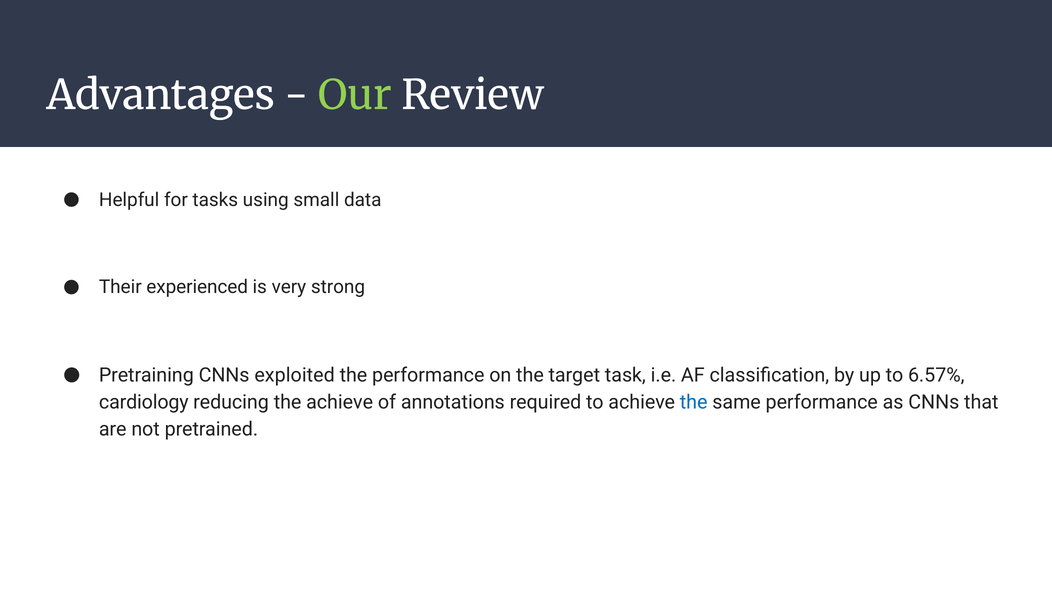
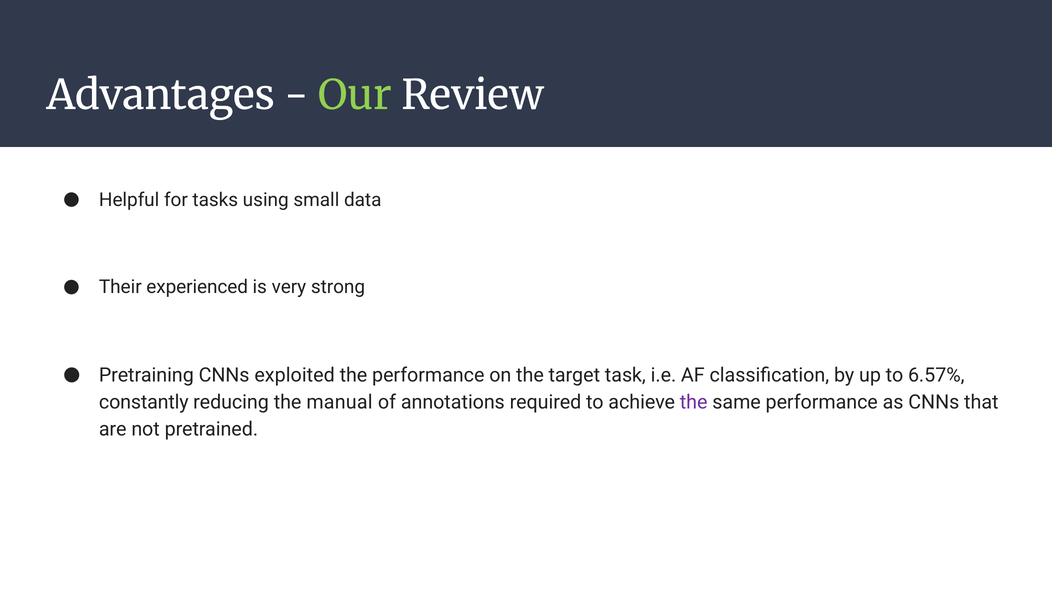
cardiology: cardiology -> constantly (144, 402)
the achieve: achieve -> manual (339, 402)
the colour: blue -> purple (694, 402)
